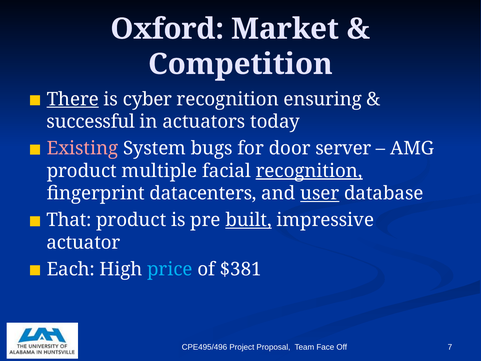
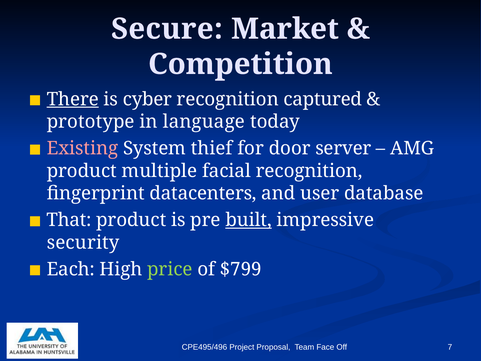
Oxford: Oxford -> Secure (167, 29)
ensuring: ensuring -> captured (323, 99)
successful: successful -> prototype (91, 122)
actuators: actuators -> language (204, 122)
bugs: bugs -> thief (212, 148)
recognition underline: present -> none (309, 171)
user underline: present -> none (320, 193)
actuator: actuator -> security (83, 242)
price colour: light blue -> light green (170, 269)
$381: $381 -> $799 (241, 269)
